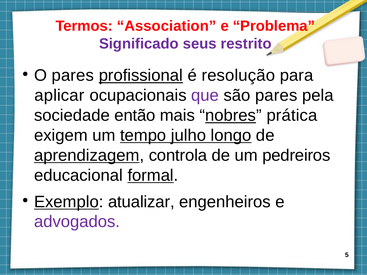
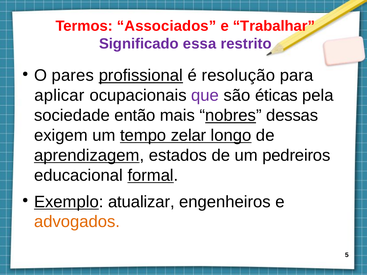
Association: Association -> Associados (167, 26)
Problema: Problema -> Trabalhar (274, 26)
seus: seus -> essa (200, 44)
são pares: pares -> éticas (276, 96)
prática: prática -> dessas (292, 116)
julho: julho -> zelar (189, 135)
controla: controla -> estados (178, 155)
advogados colour: purple -> orange (77, 222)
